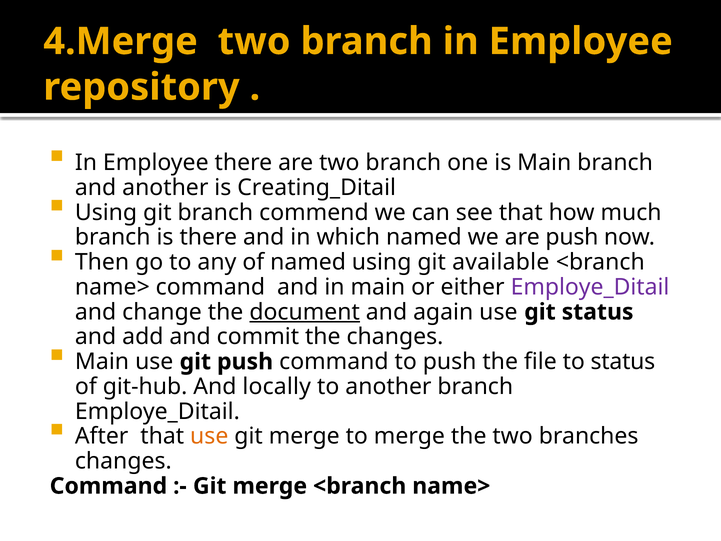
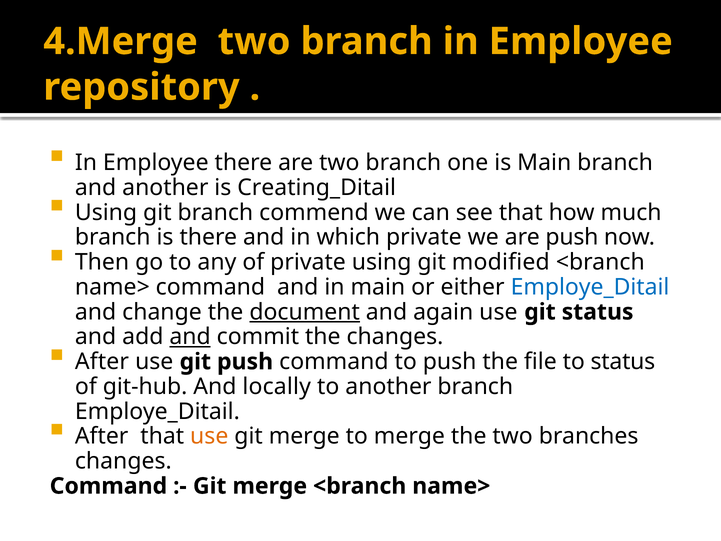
which named: named -> private (424, 237)
of named: named -> private (308, 262)
available: available -> modified (501, 262)
Employe_Ditail colour: purple -> blue (590, 287)
and underline: none -> present (190, 337)
Main: Main -> After (102, 362)
